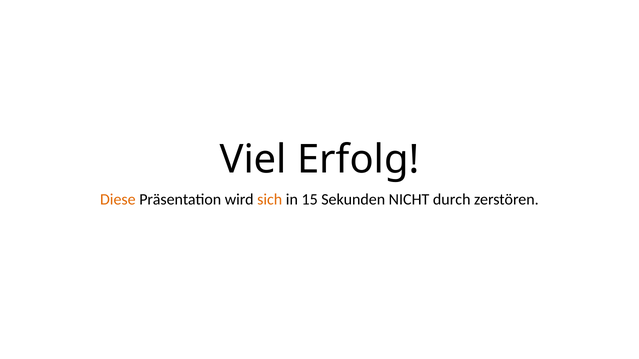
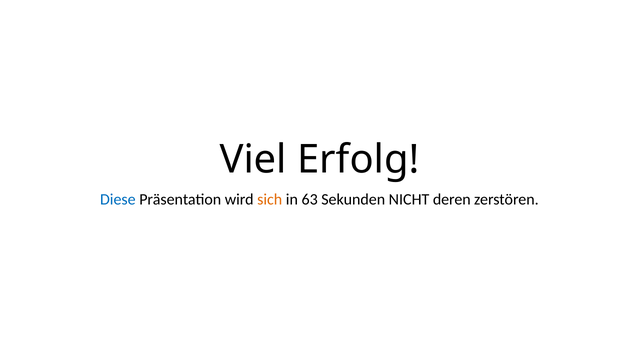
Diese colour: orange -> blue (118, 200)
15: 15 -> 63 (310, 200)
durch: durch -> deren (452, 200)
